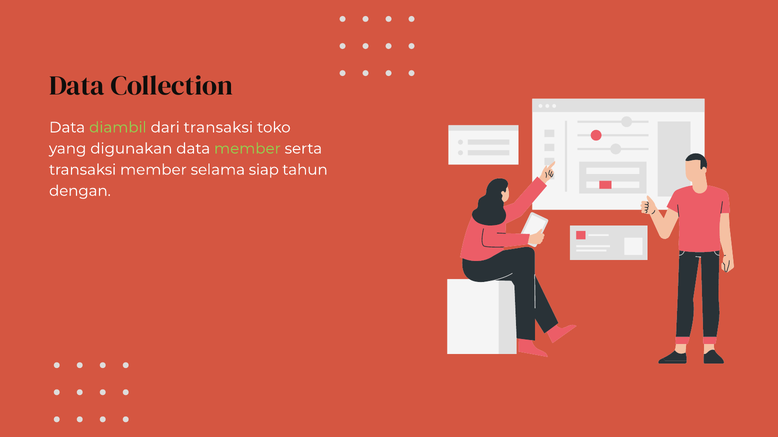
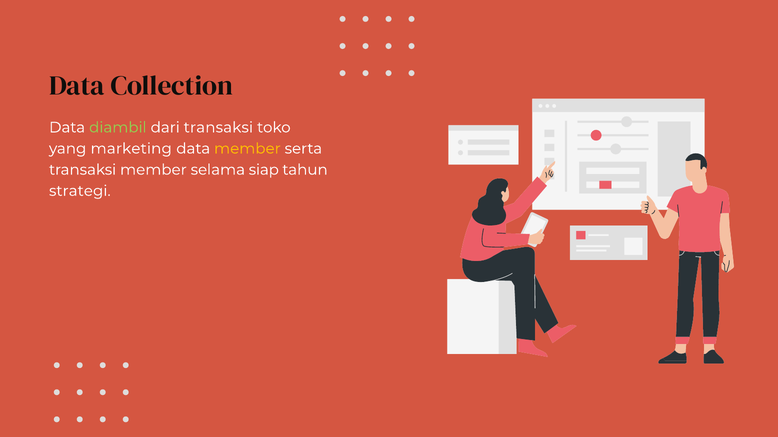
digunakan: digunakan -> marketing (131, 149)
member colour: light green -> yellow (247, 149)
dengan: dengan -> strategi (80, 191)
